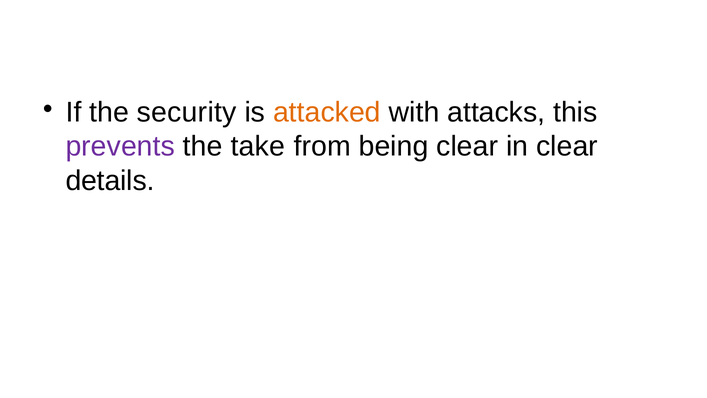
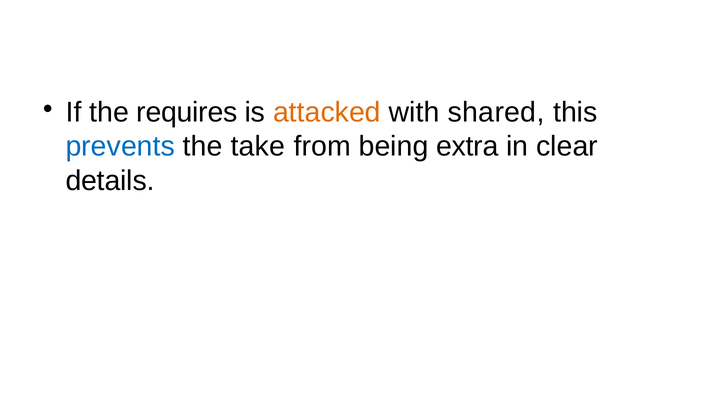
security: security -> requires (187, 112)
attacks: attacks -> shared (496, 112)
prevents colour: purple -> blue (120, 146)
being clear: clear -> extra (467, 146)
